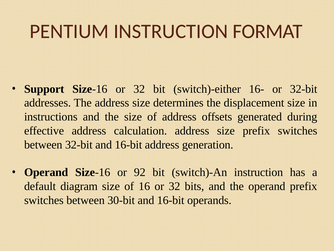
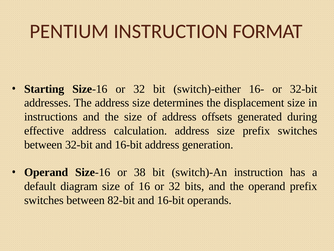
Support: Support -> Starting (44, 89)
92: 92 -> 38 (140, 172)
30-bit: 30-bit -> 82-bit (121, 200)
